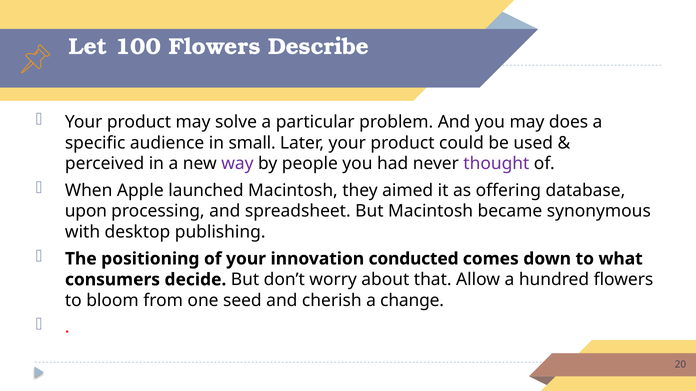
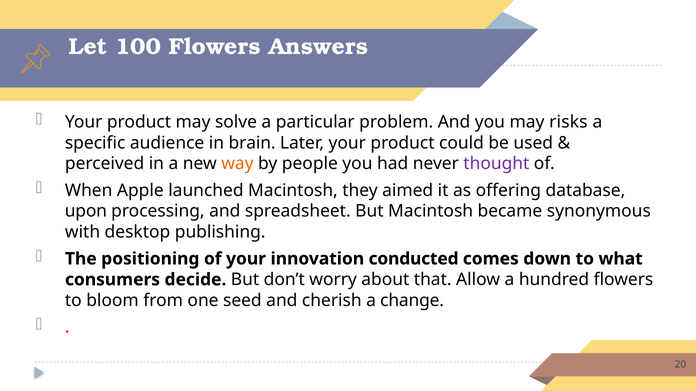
Describe: Describe -> Answers (318, 47)
does: does -> risks (568, 122)
small: small -> brain (252, 143)
way colour: purple -> orange (237, 164)
